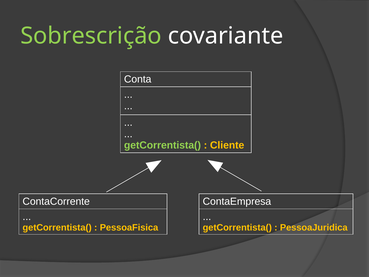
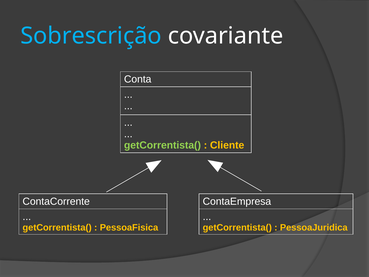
Sobrescrição colour: light green -> light blue (91, 36)
